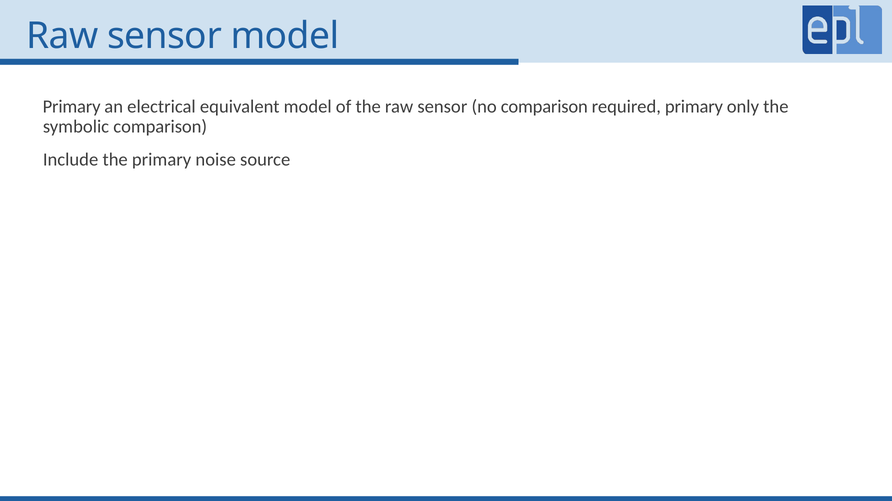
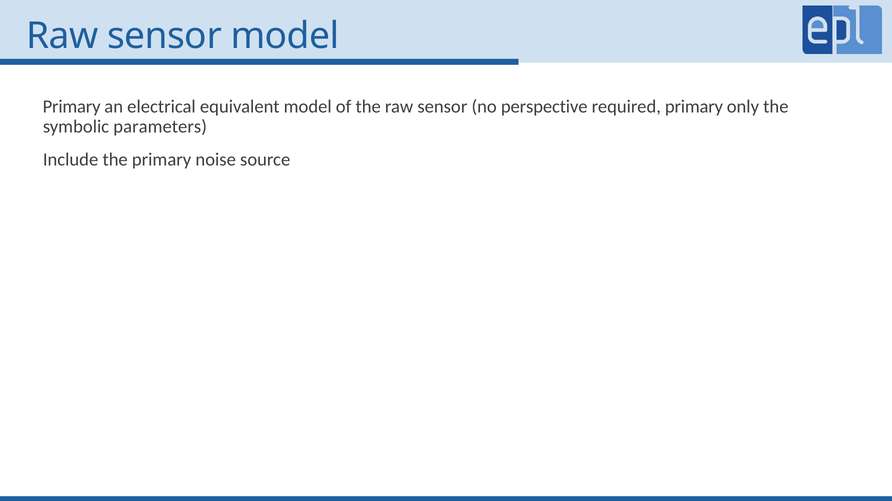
no comparison: comparison -> perspective (544, 107)
symbolic comparison: comparison -> parameters (160, 127)
